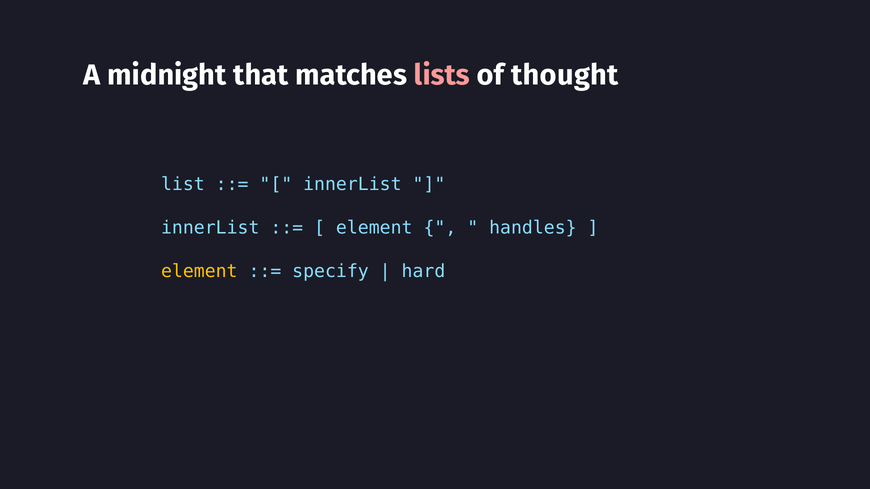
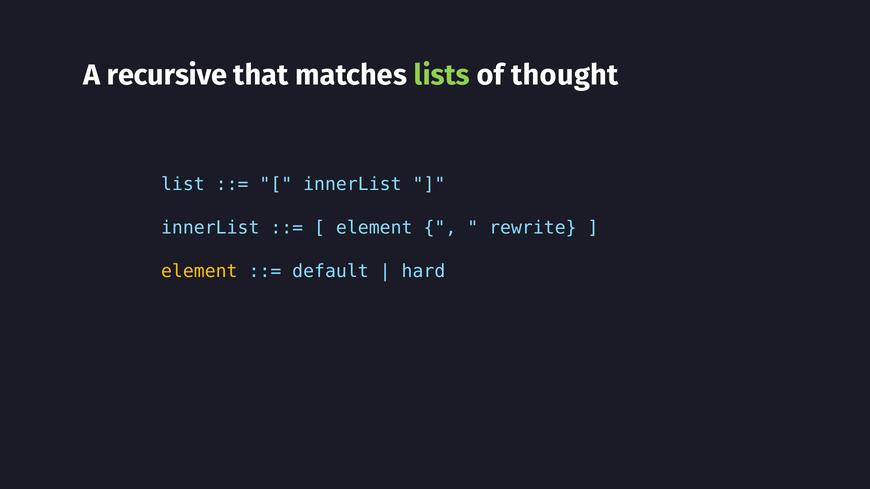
midnight: midnight -> recursive (167, 75)
lists colour: pink -> light green (442, 75)
handles: handles -> rewrite (533, 228)
specify: specify -> default (330, 272)
